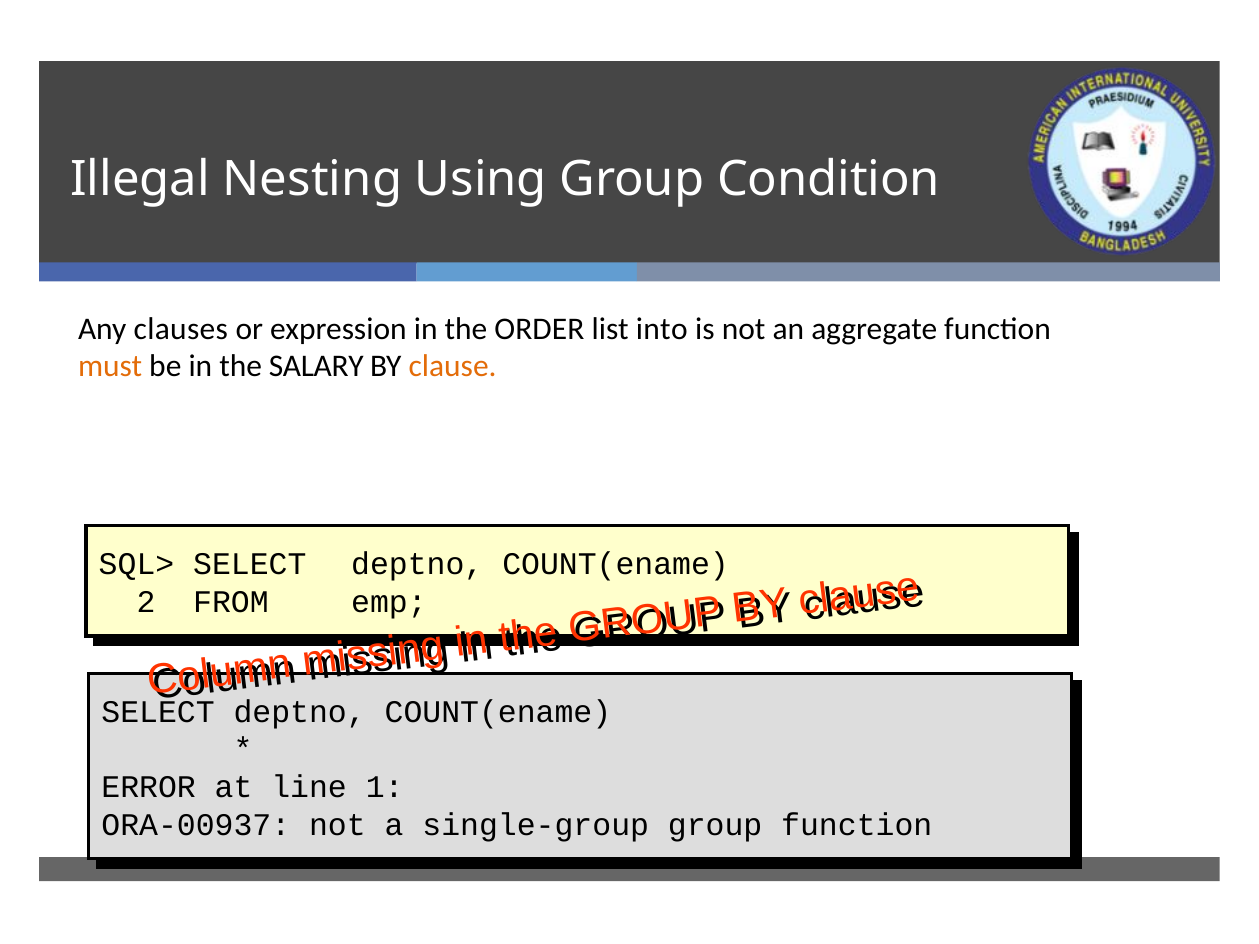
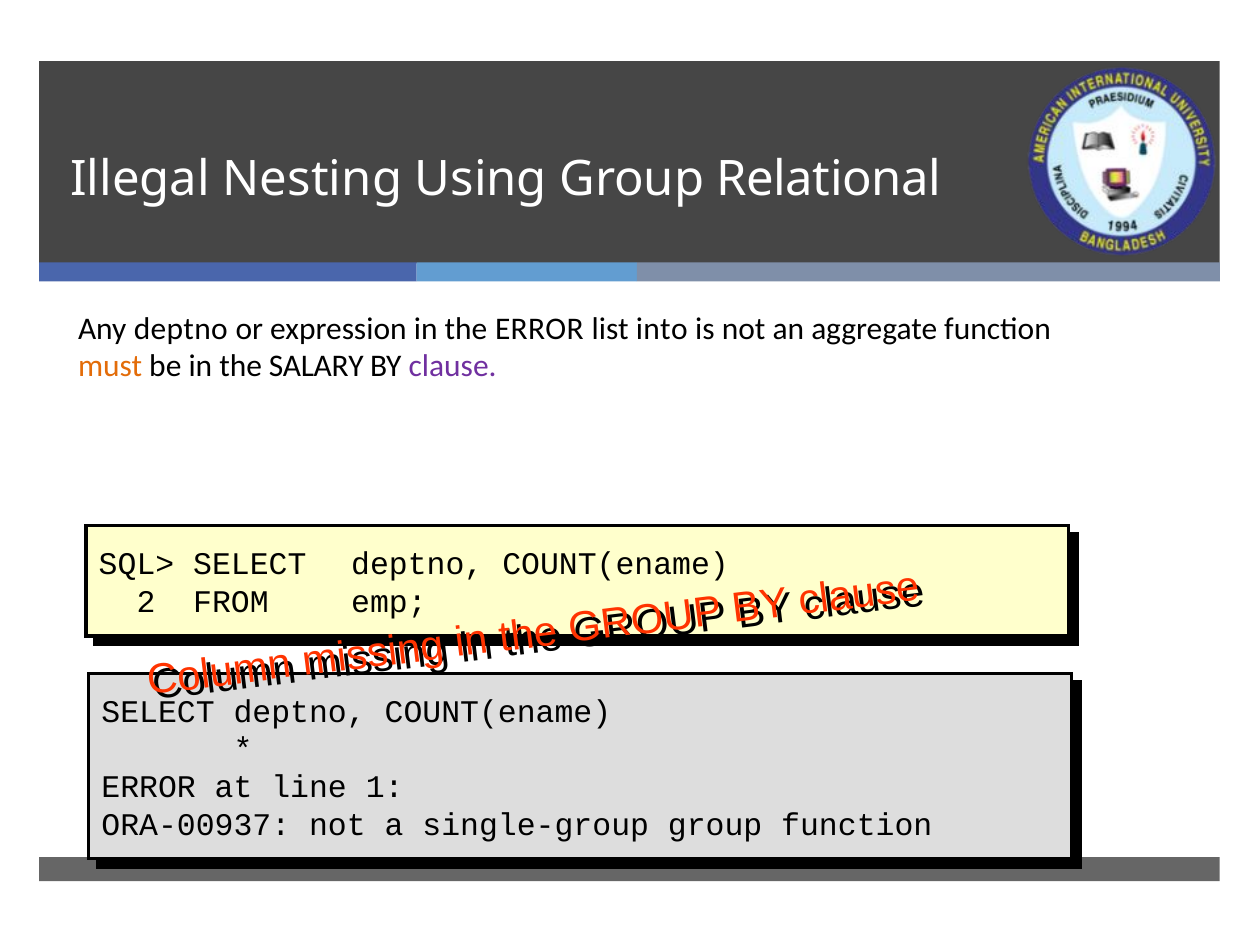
Condition: Condition -> Relational (829, 179)
Any clauses: clauses -> deptno (181, 329)
the ORDER: ORDER -> ERROR (539, 329)
clause colour: orange -> purple (453, 367)
